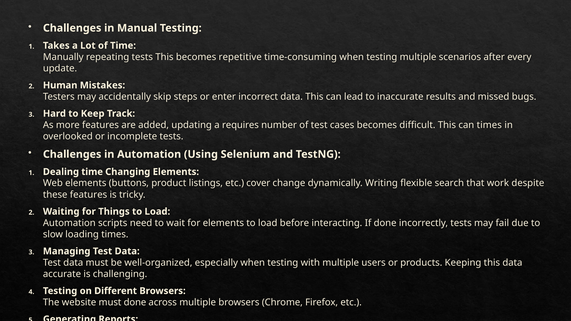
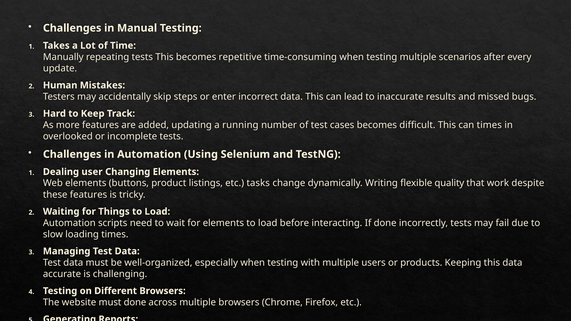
a requires: requires -> running (240, 125)
Dealing time: time -> user (92, 172)
cover: cover -> tasks (258, 183)
search: search -> quality (449, 183)
